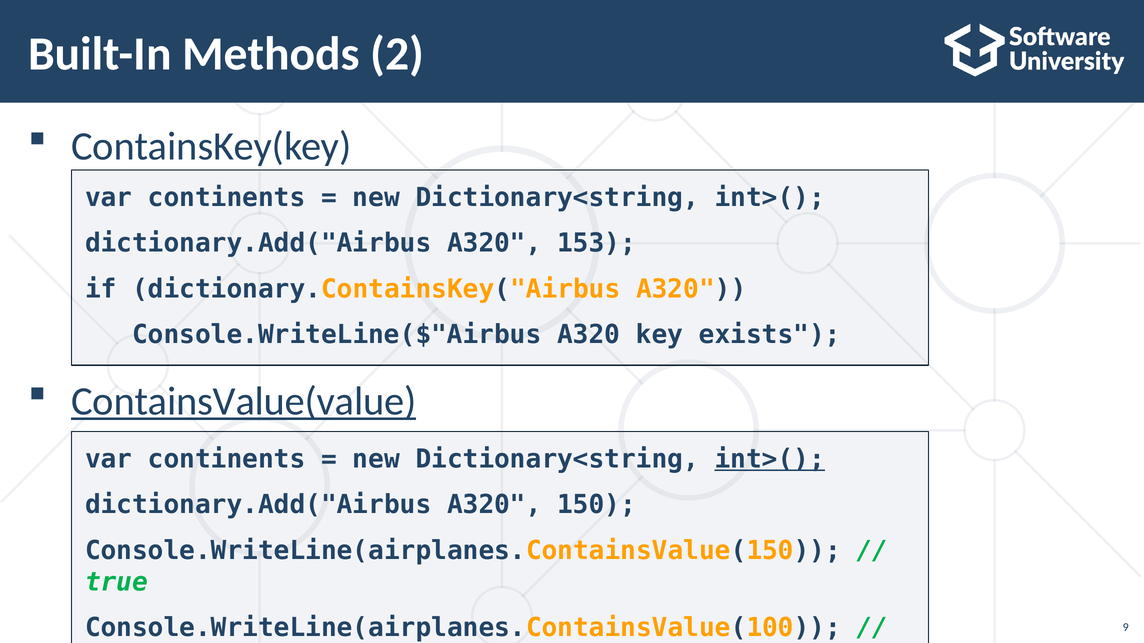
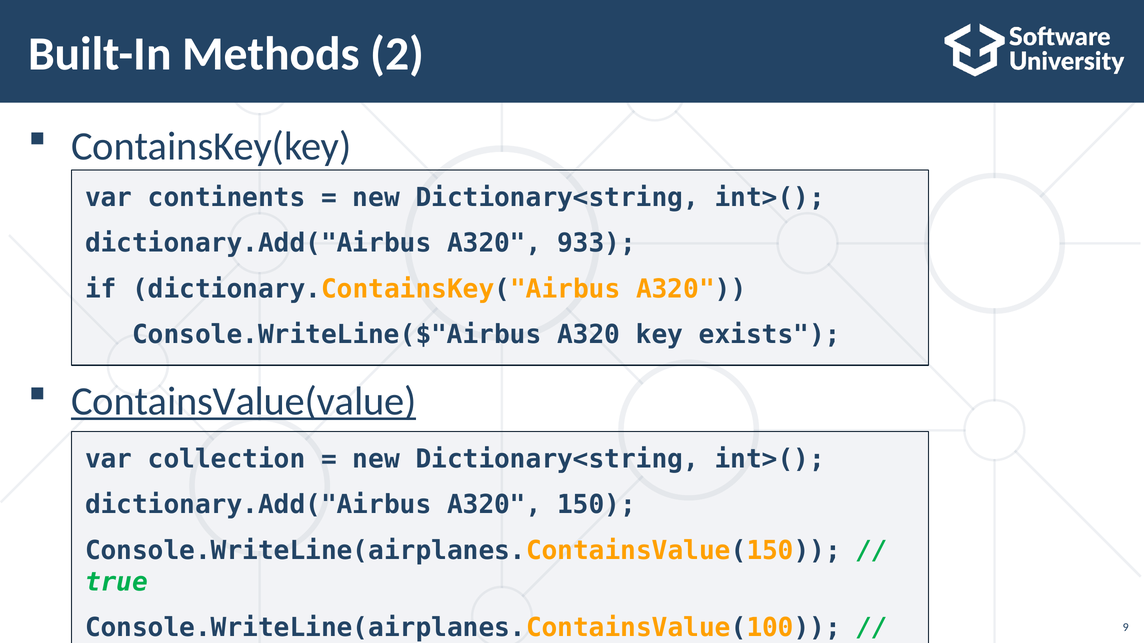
153: 153 -> 933 (597, 243)
continents: continents -> collection (227, 459)
int>( underline: present -> none (770, 459)
